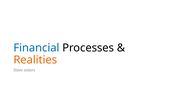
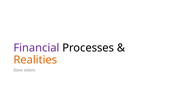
Financial colour: blue -> purple (36, 48)
